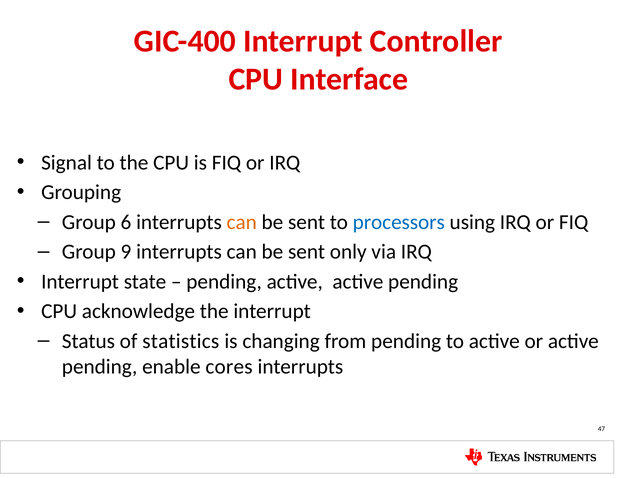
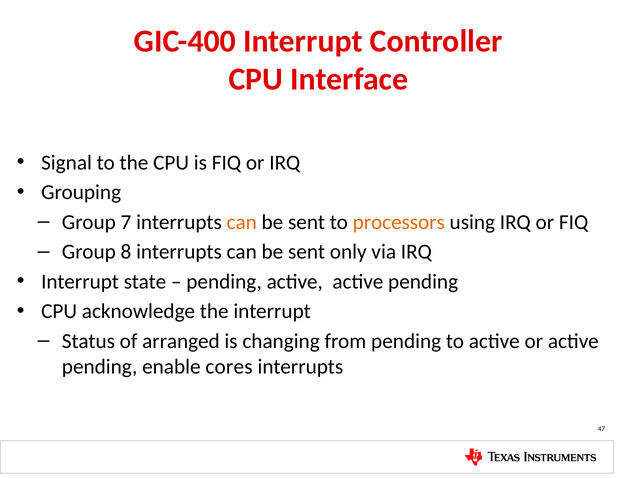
6: 6 -> 7 (126, 222)
processors colour: blue -> orange (399, 222)
9: 9 -> 8 (126, 252)
statistics: statistics -> arranged (181, 341)
